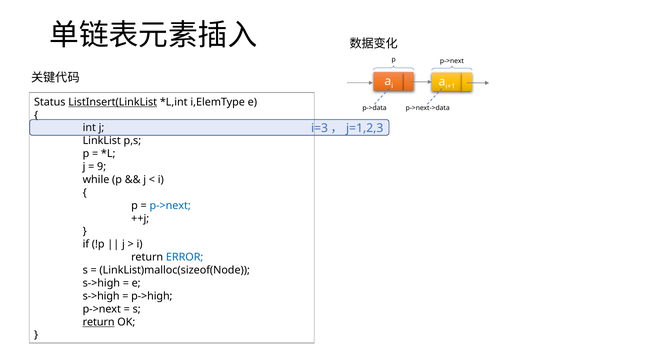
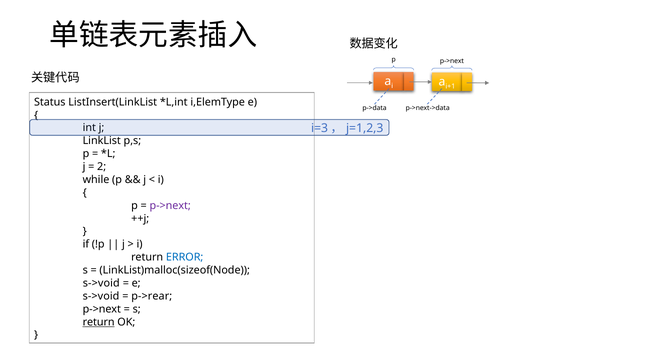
ListInsert(LinkList underline: present -> none (113, 102)
9: 9 -> 2 (102, 167)
p->next colour: blue -> purple (170, 206)
s->high: s->high -> s->void (101, 284)
s->high: s->high -> s->void (101, 297)
p->high: p->high -> p->rear (152, 297)
